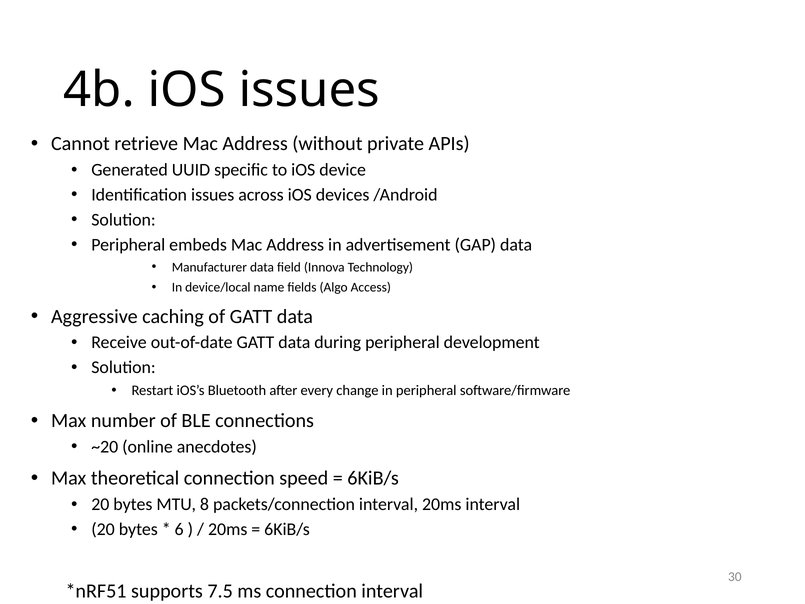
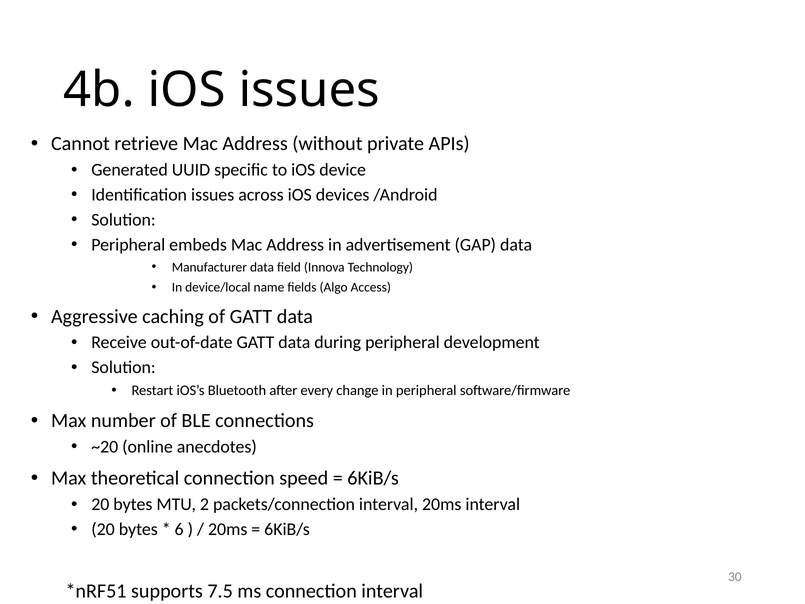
8: 8 -> 2 (205, 504)
